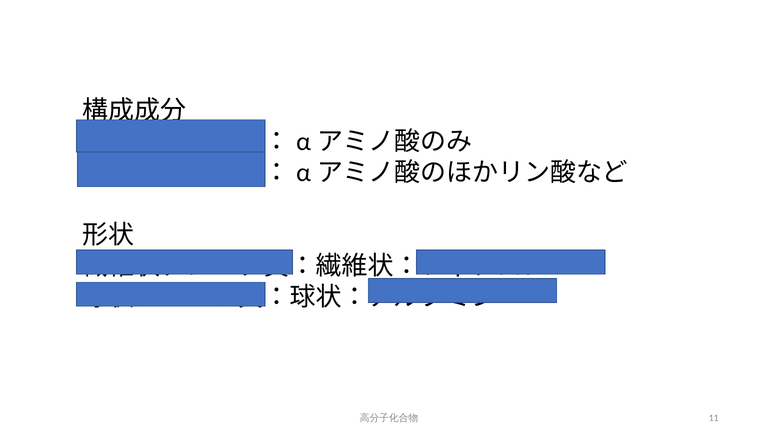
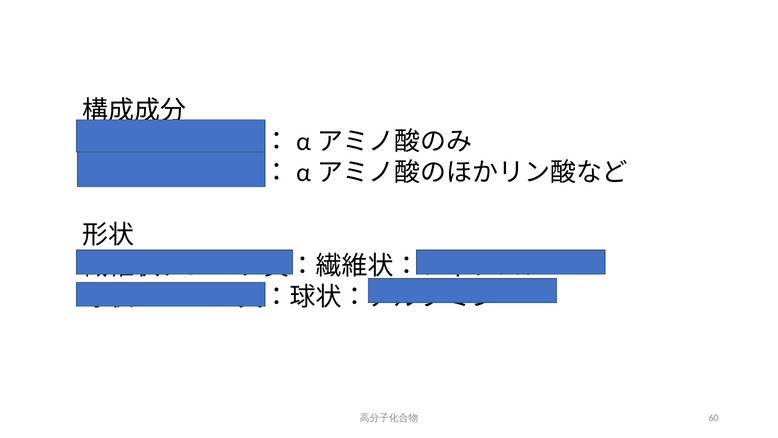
11: 11 -> 60 (714, 418)
